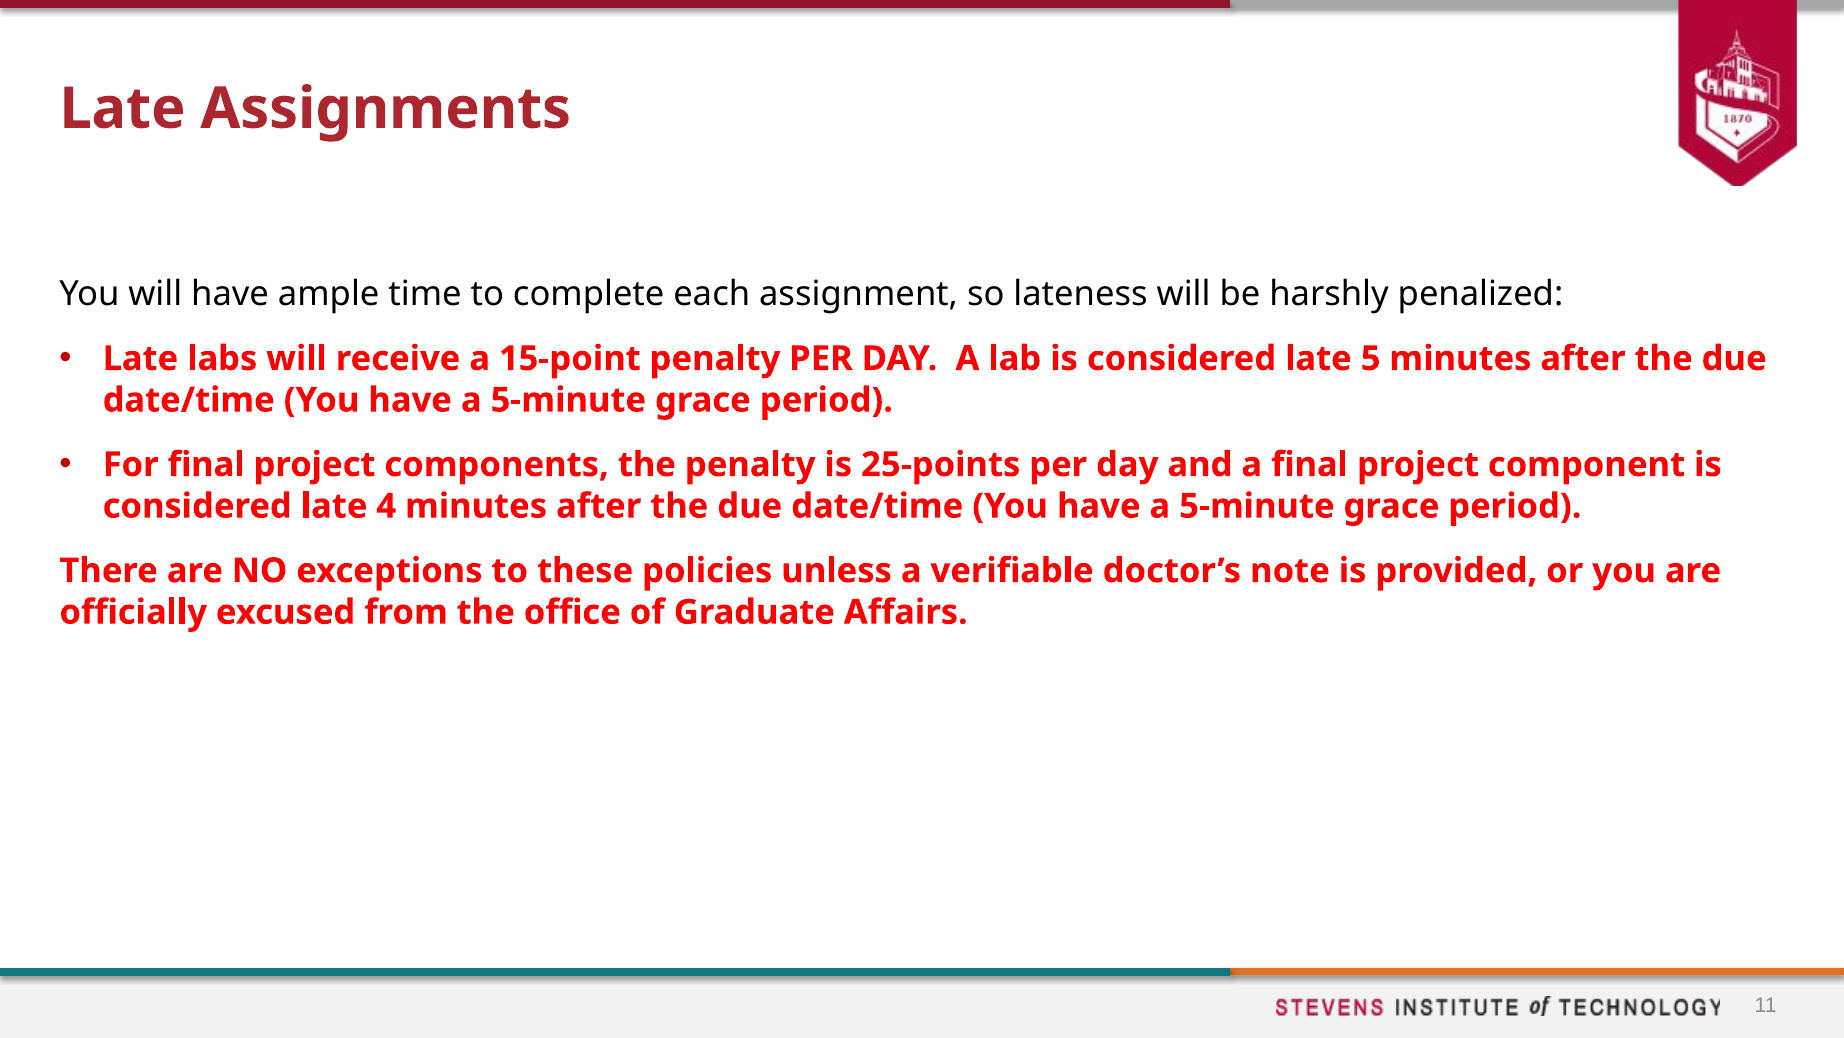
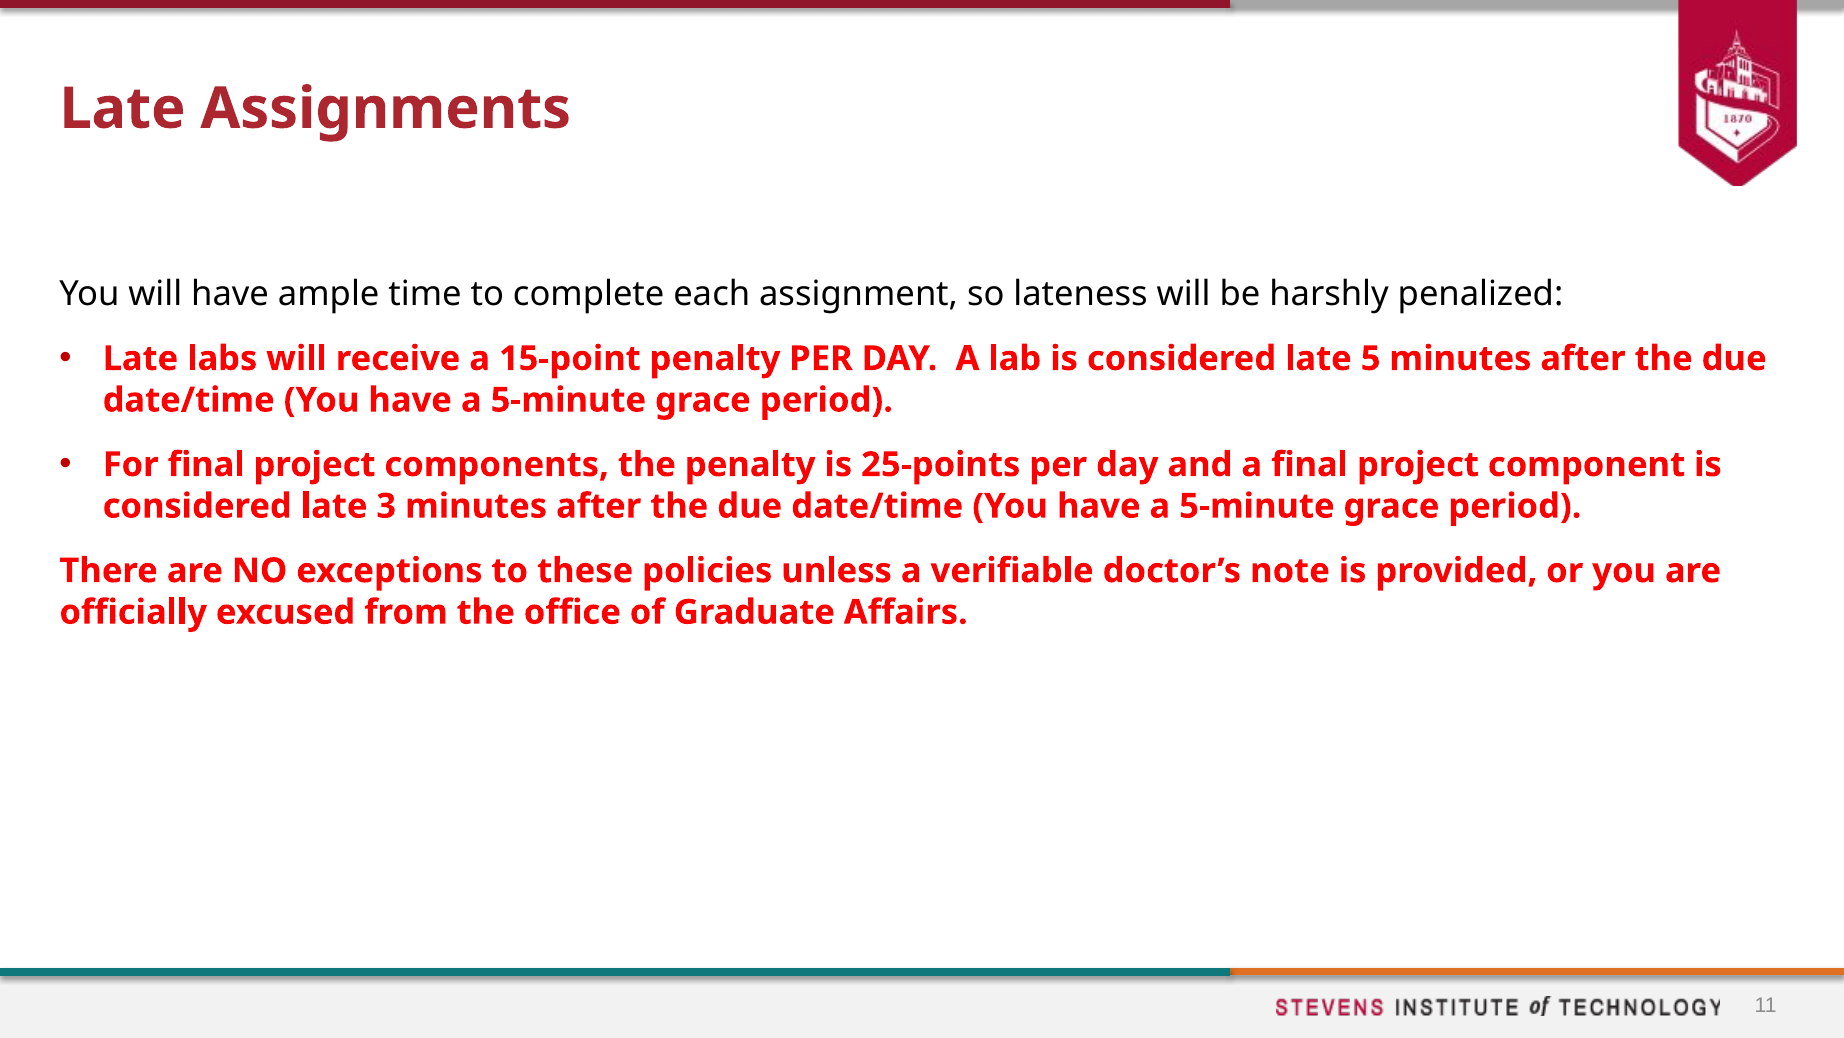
4: 4 -> 3 (386, 506)
